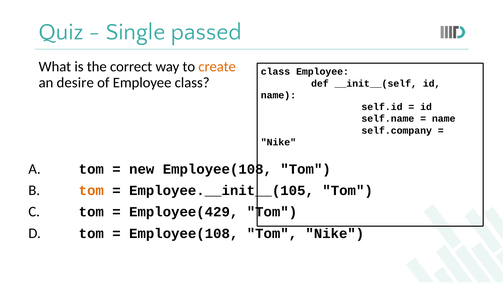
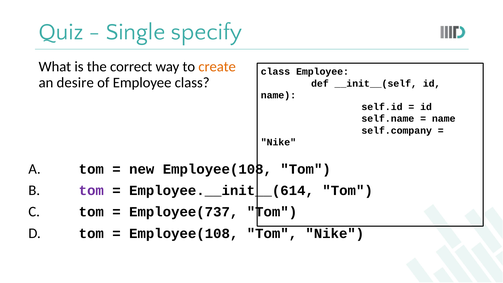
passed: passed -> specify (206, 32)
tom colour: orange -> purple (91, 191)
Employee.__init__(105: Employee.__init__(105 -> Employee.__init__(614 (222, 191)
Employee(429: Employee(429 -> Employee(737 (184, 212)
